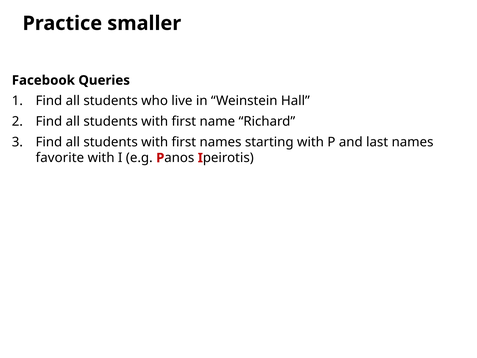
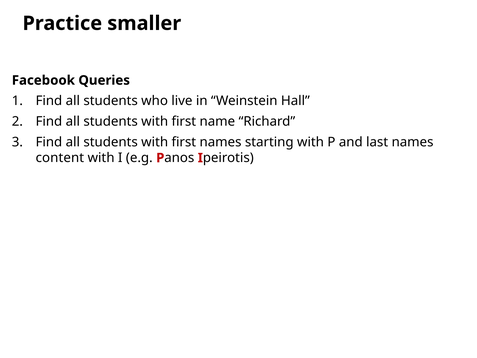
favorite: favorite -> content (60, 158)
